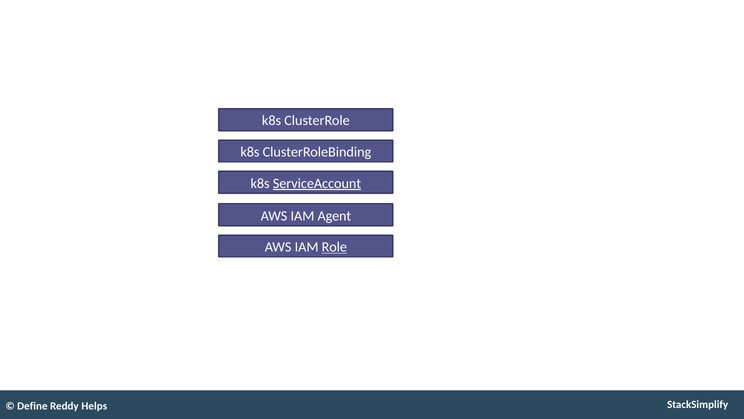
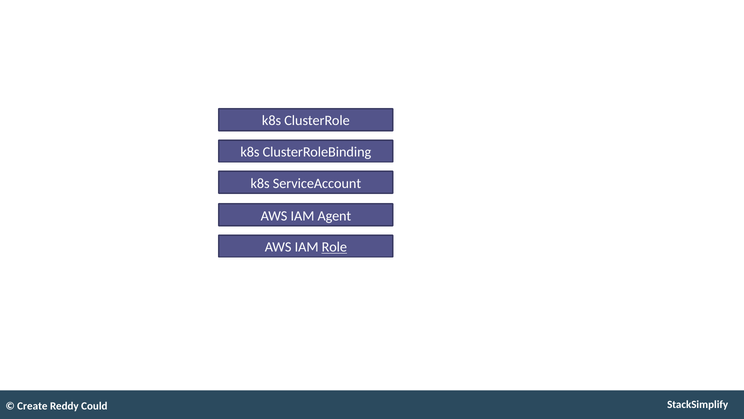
ServiceAccount underline: present -> none (317, 183)
Define: Define -> Create (32, 406)
Helps: Helps -> Could (94, 406)
